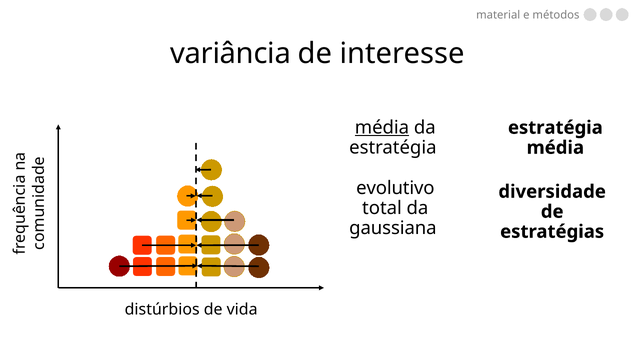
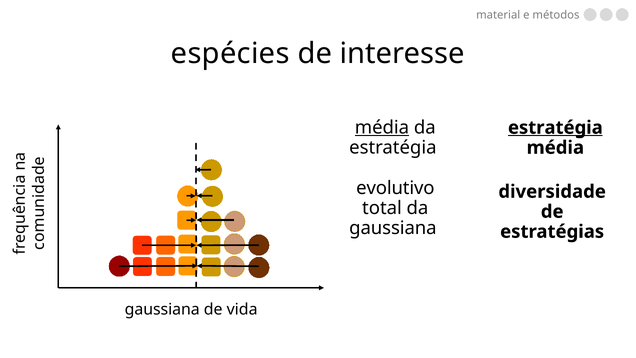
variância: variância -> espécies (230, 53)
estratégia underline: none -> present (555, 128)
distúrbios: distúrbios -> gaussiana (162, 309)
